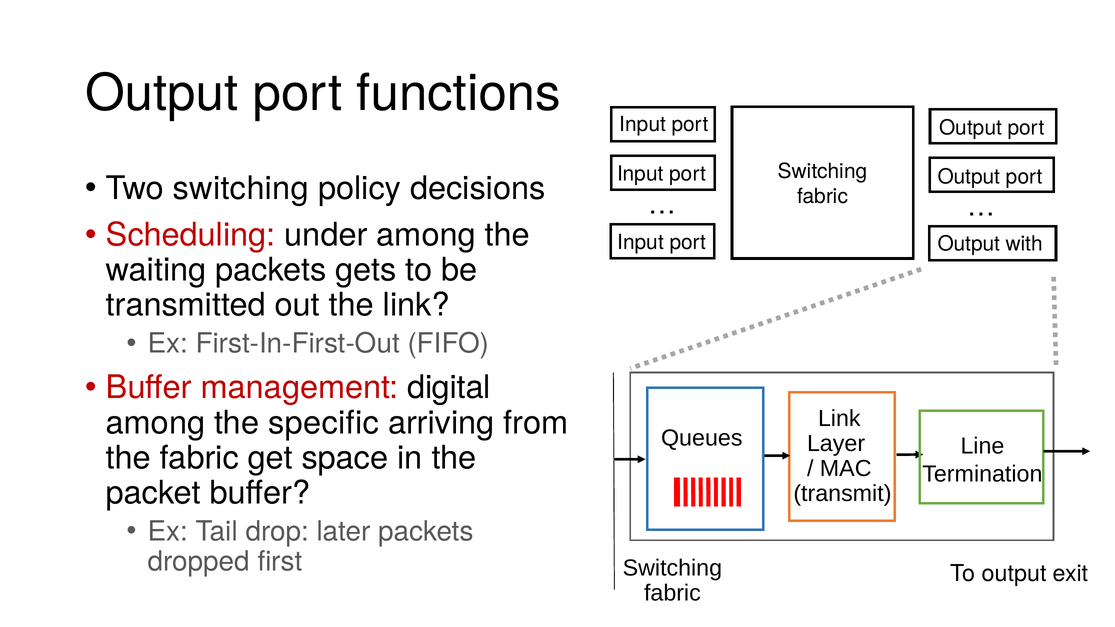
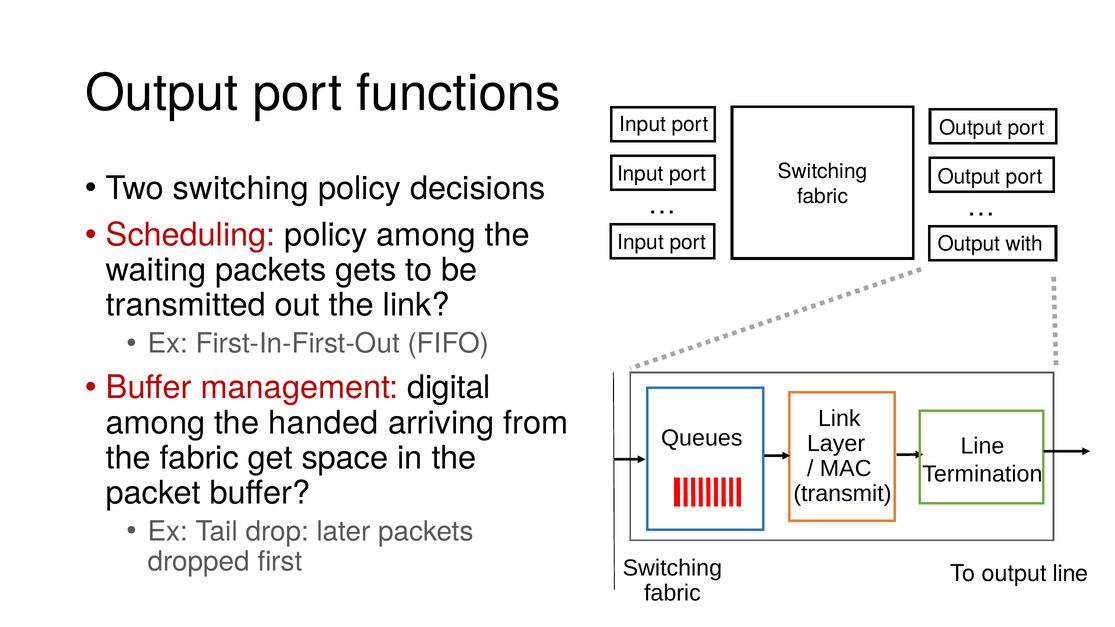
Scheduling under: under -> policy (326, 235)
specific: specific -> handed (323, 423)
output exit: exit -> line (1070, 574)
